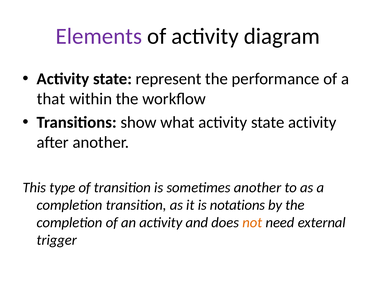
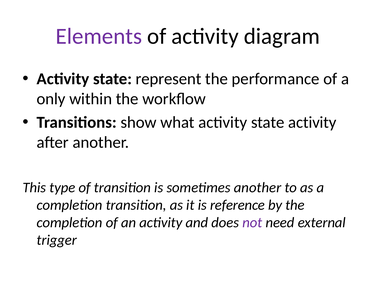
that: that -> only (51, 99)
notations: notations -> reference (238, 205)
not colour: orange -> purple (252, 222)
